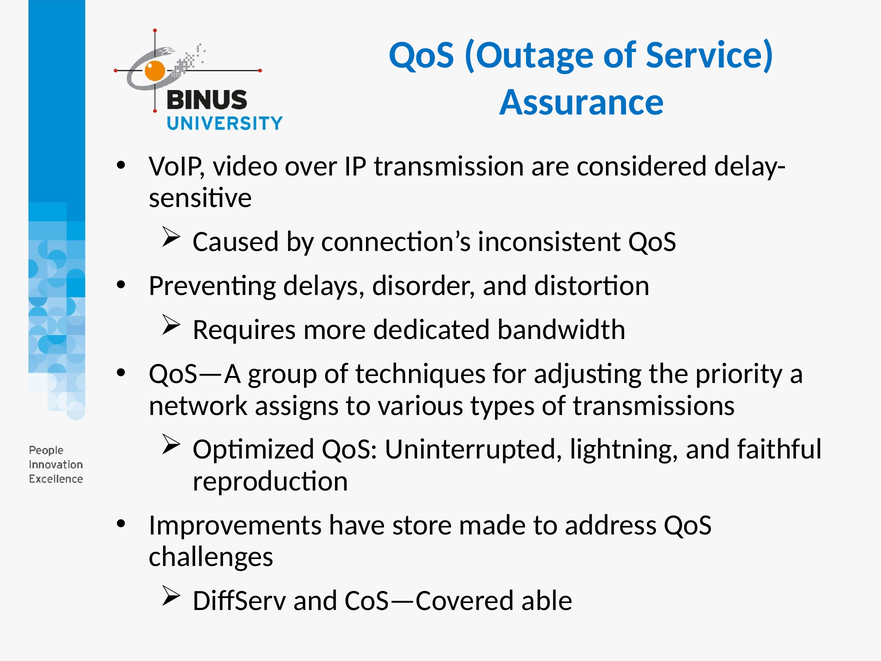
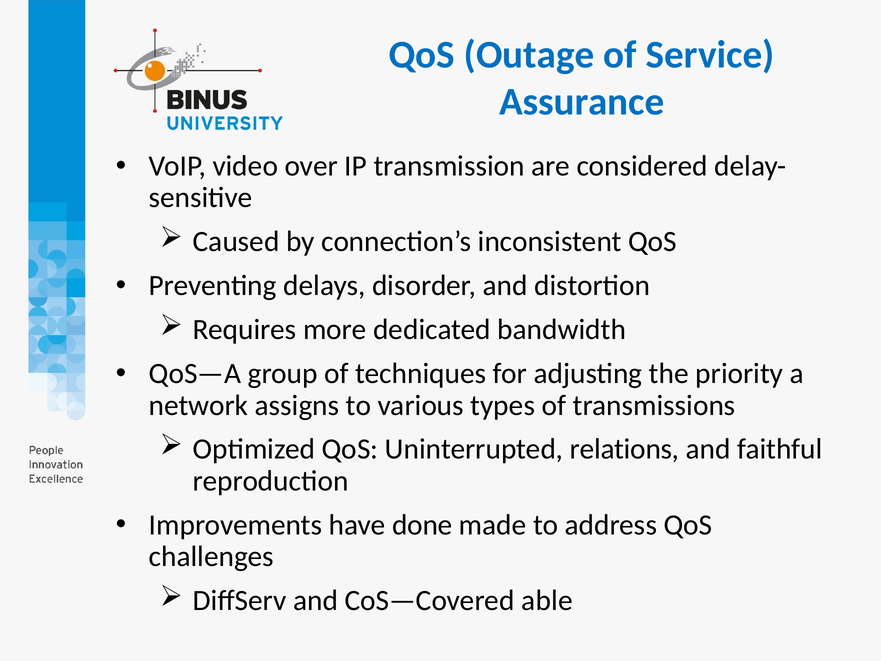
lightning: lightning -> relations (625, 449)
store: store -> done (422, 525)
